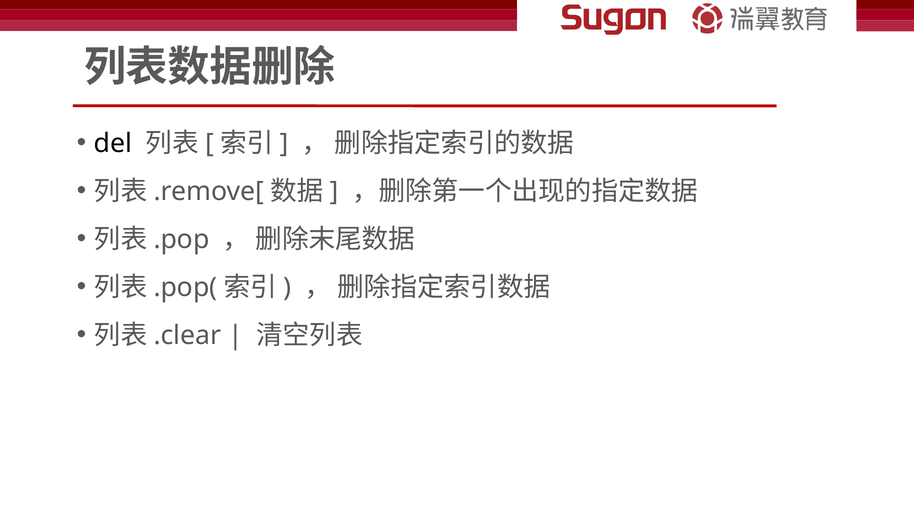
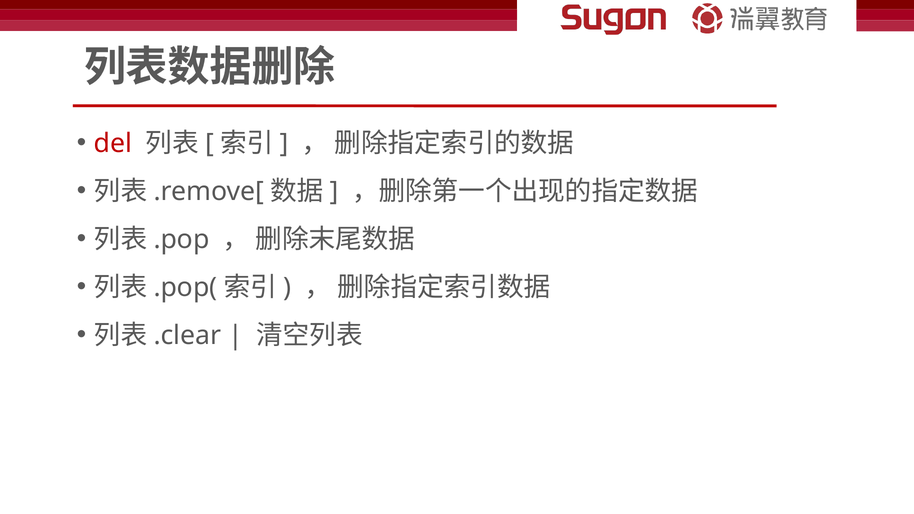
del colour: black -> red (113, 144)
